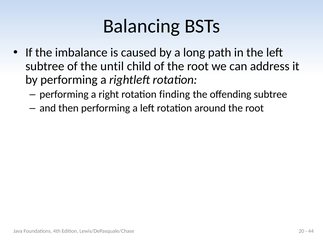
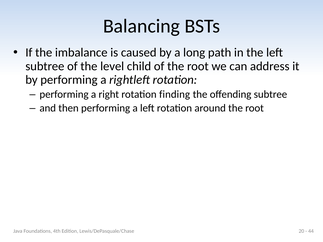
until: until -> level (112, 66)
